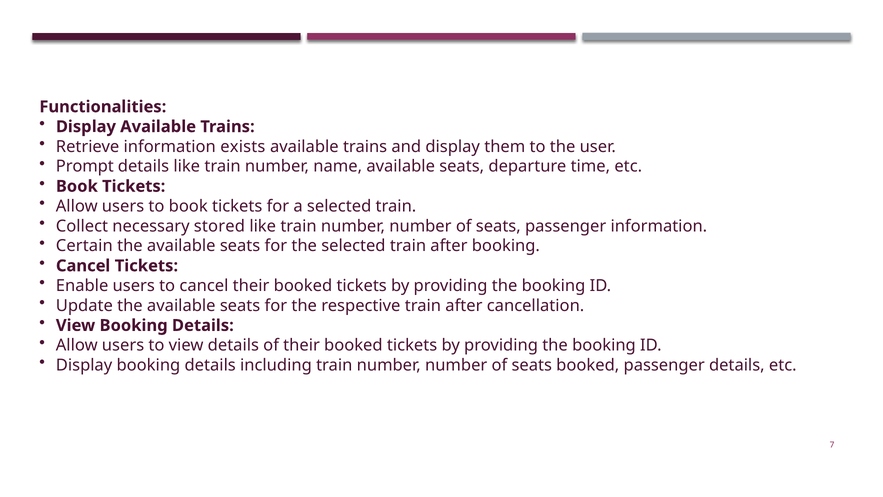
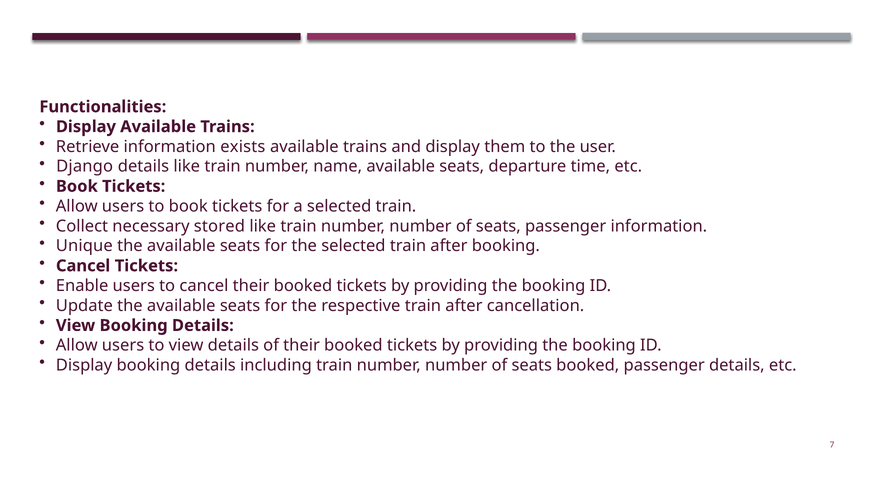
Prompt: Prompt -> Django (85, 166)
Certain: Certain -> Unique (84, 246)
